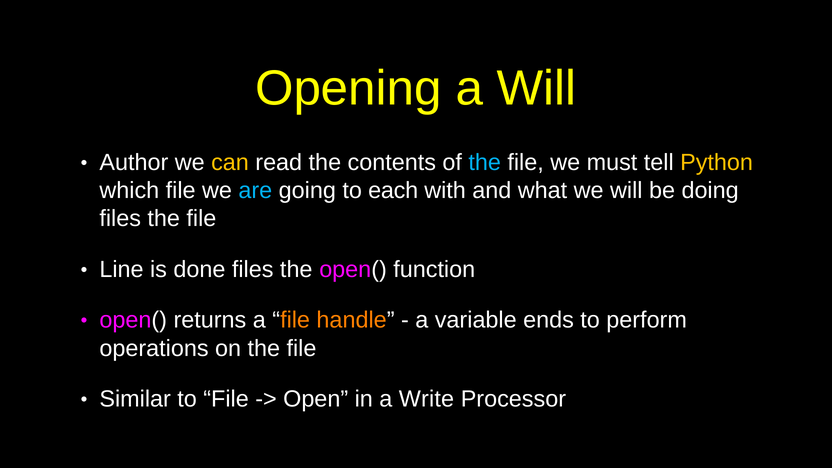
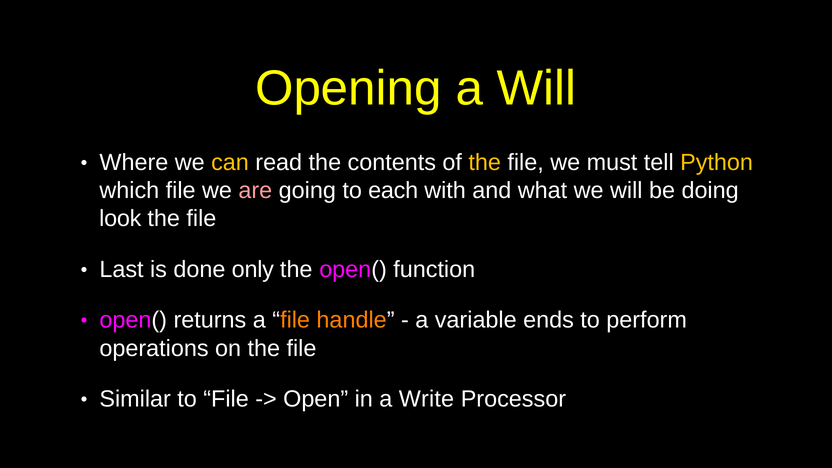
Author: Author -> Where (134, 162)
the colour: light blue -> yellow (485, 162)
are colour: light blue -> pink (255, 191)
files: files -> look (120, 219)
Line: Line -> Last (122, 269)
done files: files -> only (253, 269)
